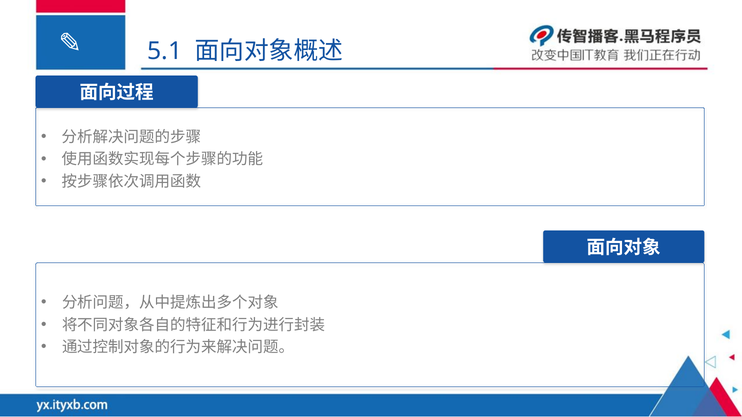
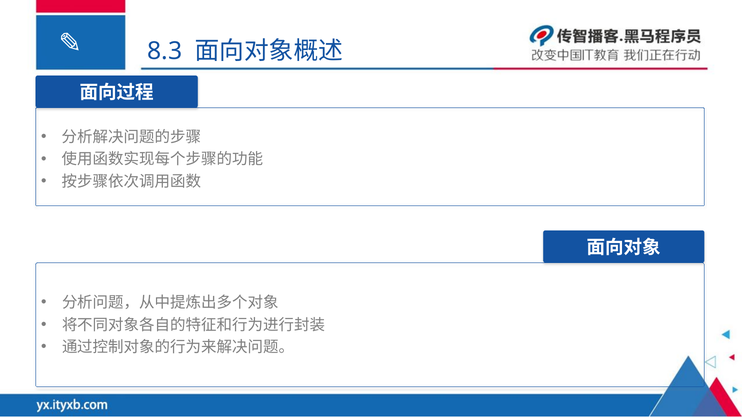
5.1: 5.1 -> 8.3 (165, 51)
